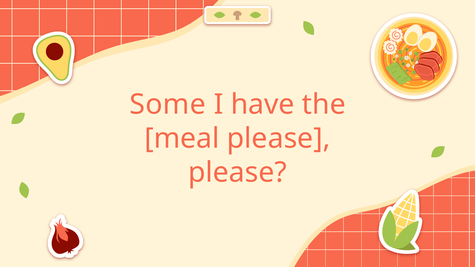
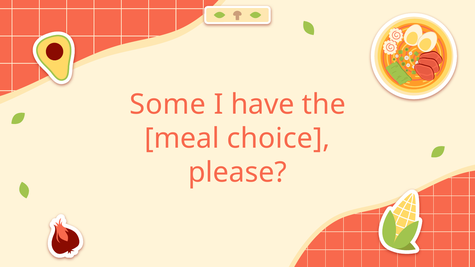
meal please: please -> choice (278, 139)
